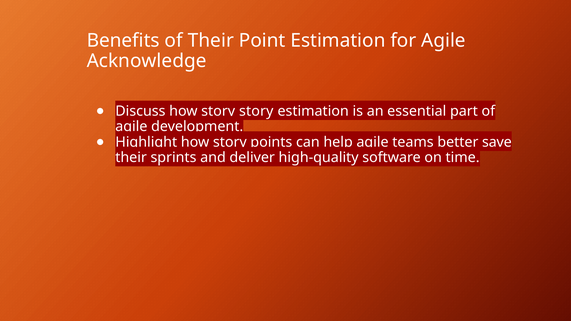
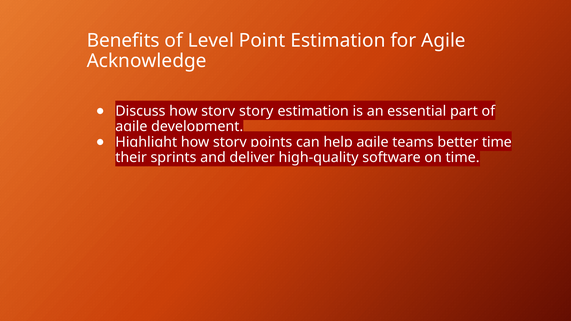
of Their: Their -> Level (211, 40)
save: save -> time (497, 142)
